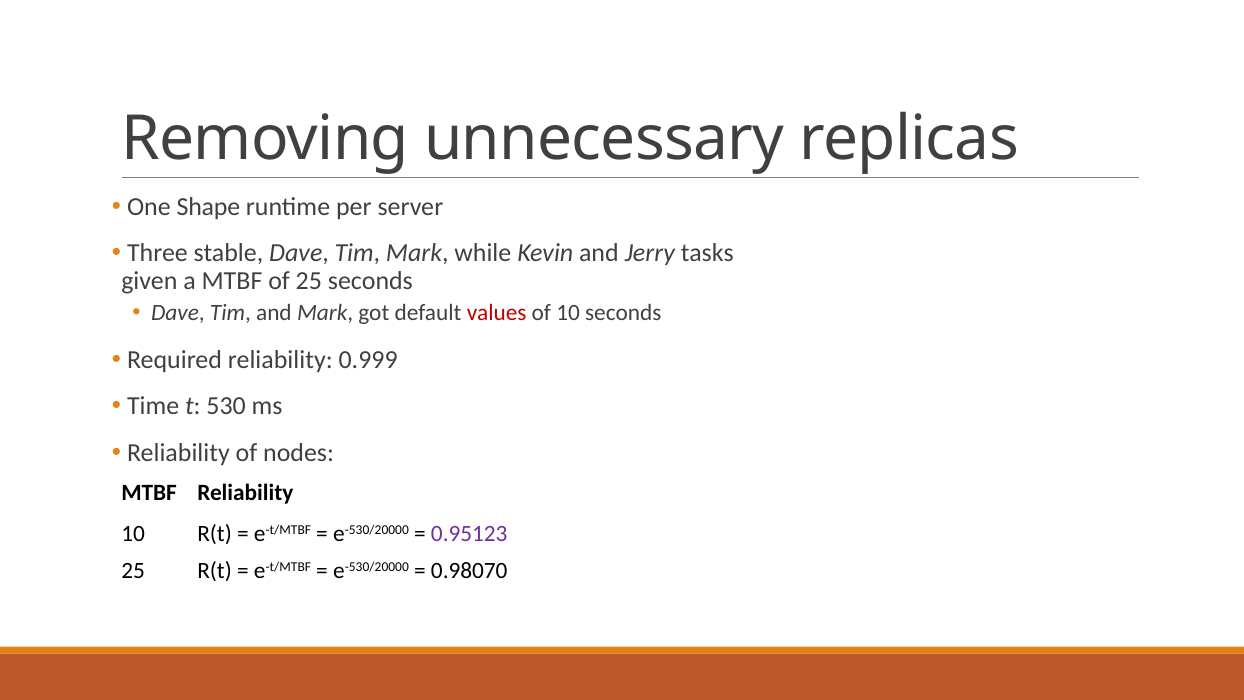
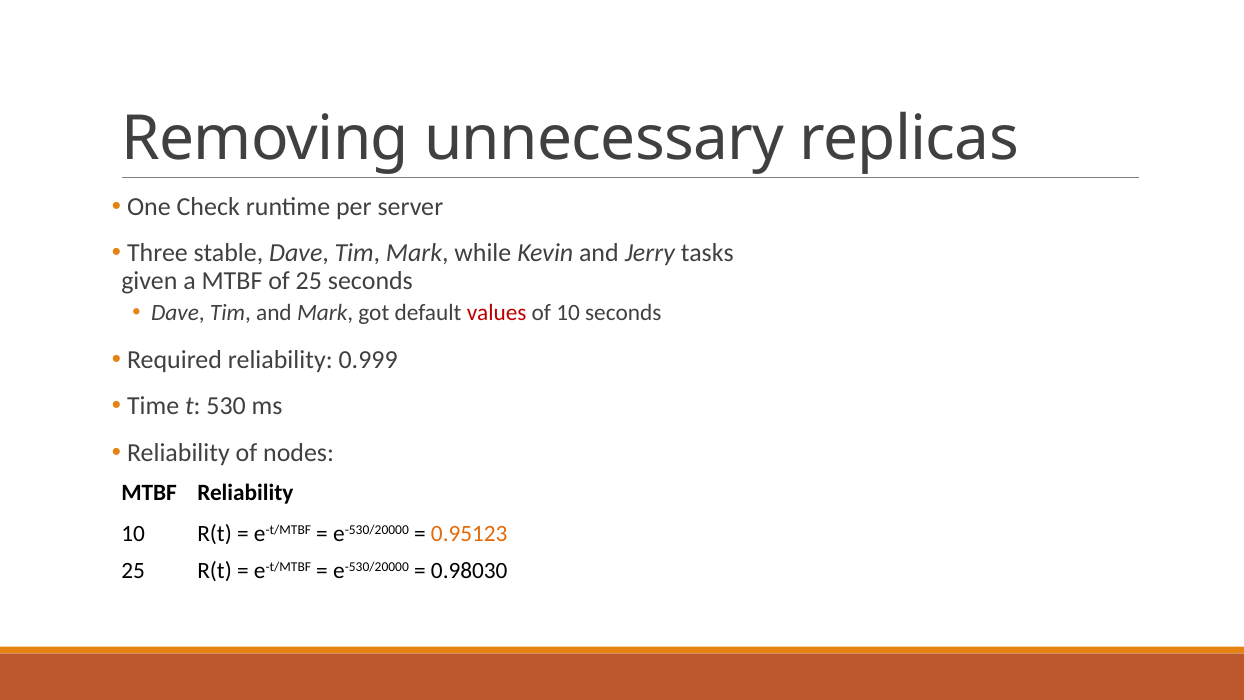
Shape: Shape -> Check (208, 207)
0.95123 colour: purple -> orange (469, 533)
0.98070: 0.98070 -> 0.98030 (469, 571)
